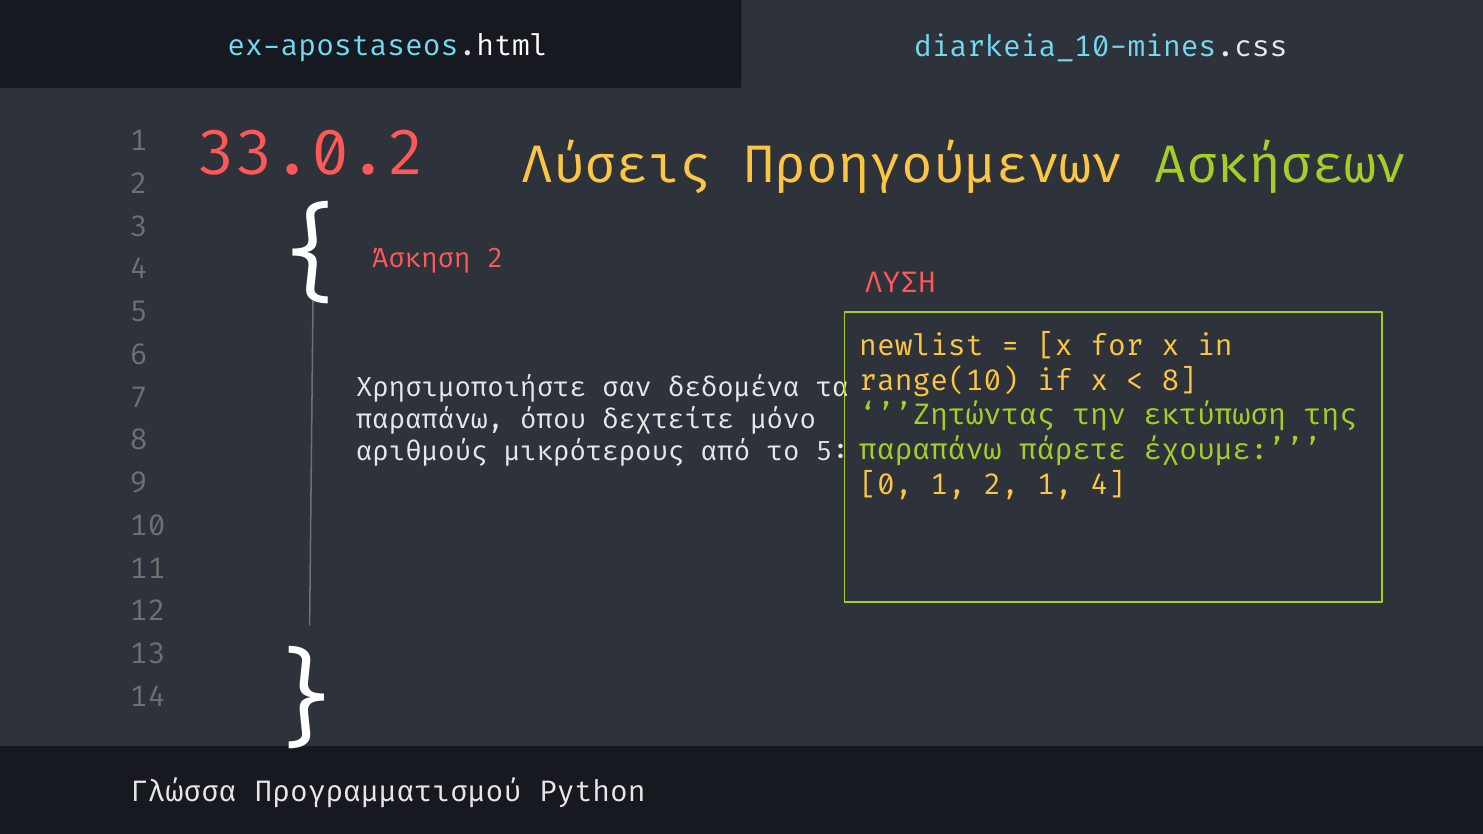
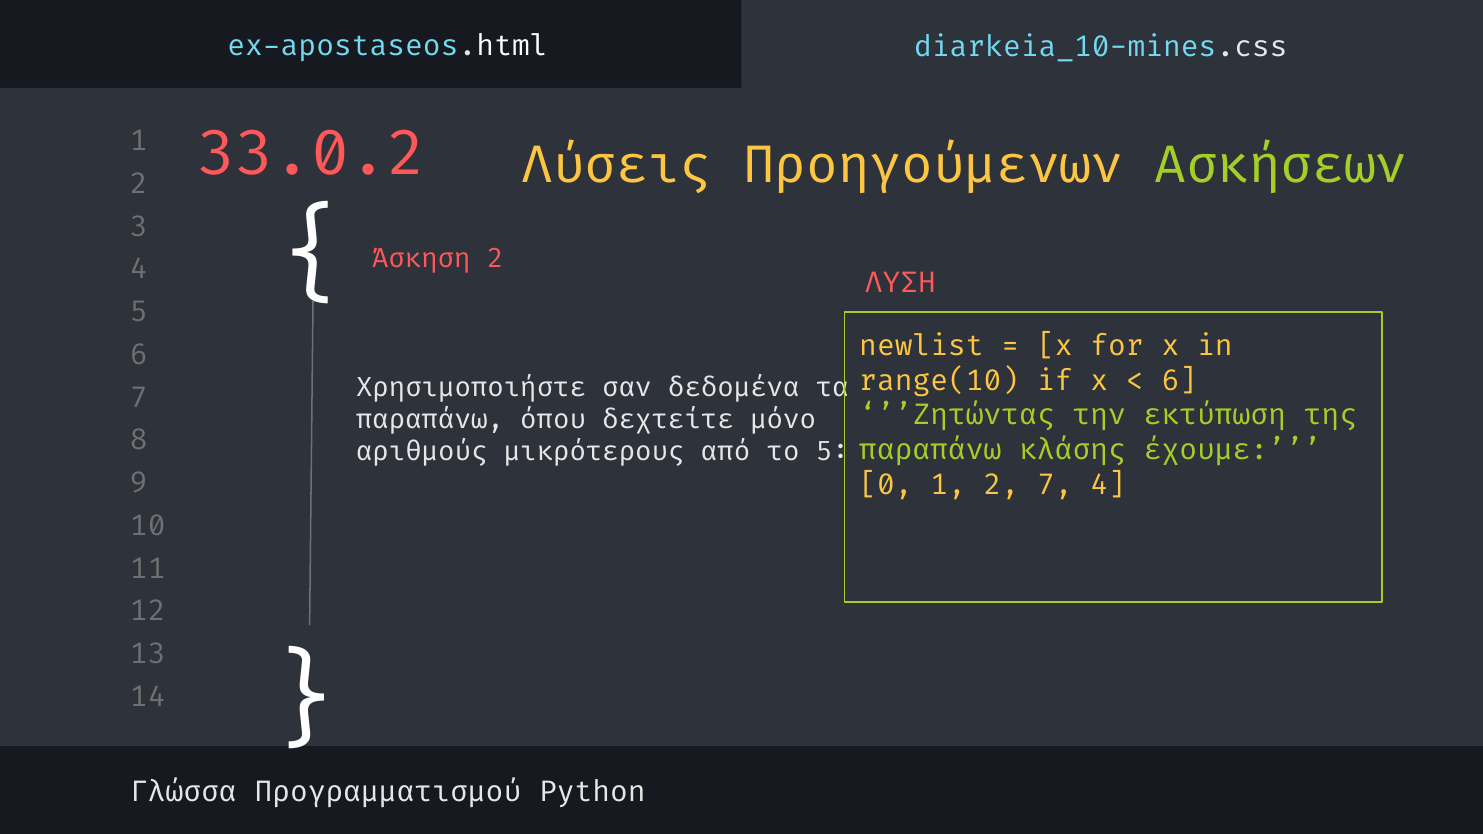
8: 8 -> 6 (1179, 381)
πάρετε: πάρετε -> κλάσης (1073, 450)
2 1: 1 -> 7 (1055, 485)
